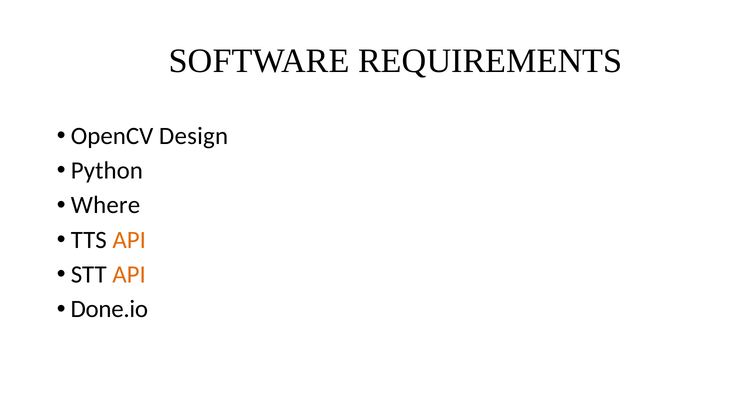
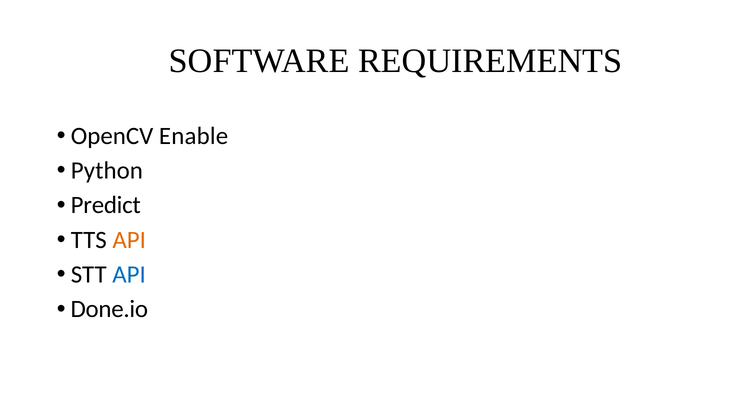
Design: Design -> Enable (194, 136)
Where: Where -> Predict (106, 205)
API colour: orange -> blue (129, 275)
